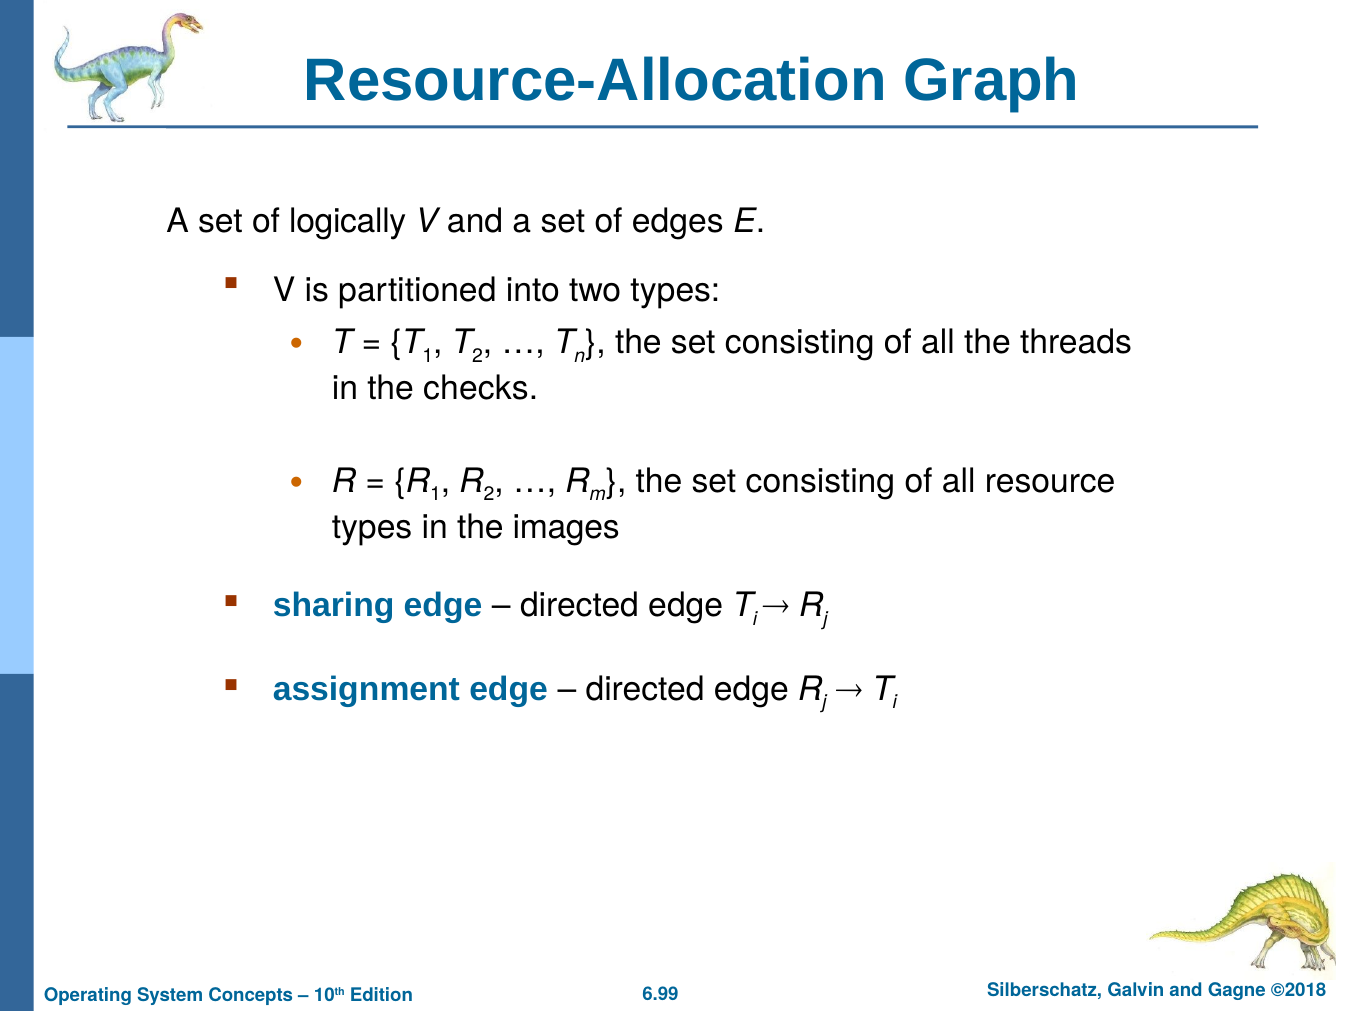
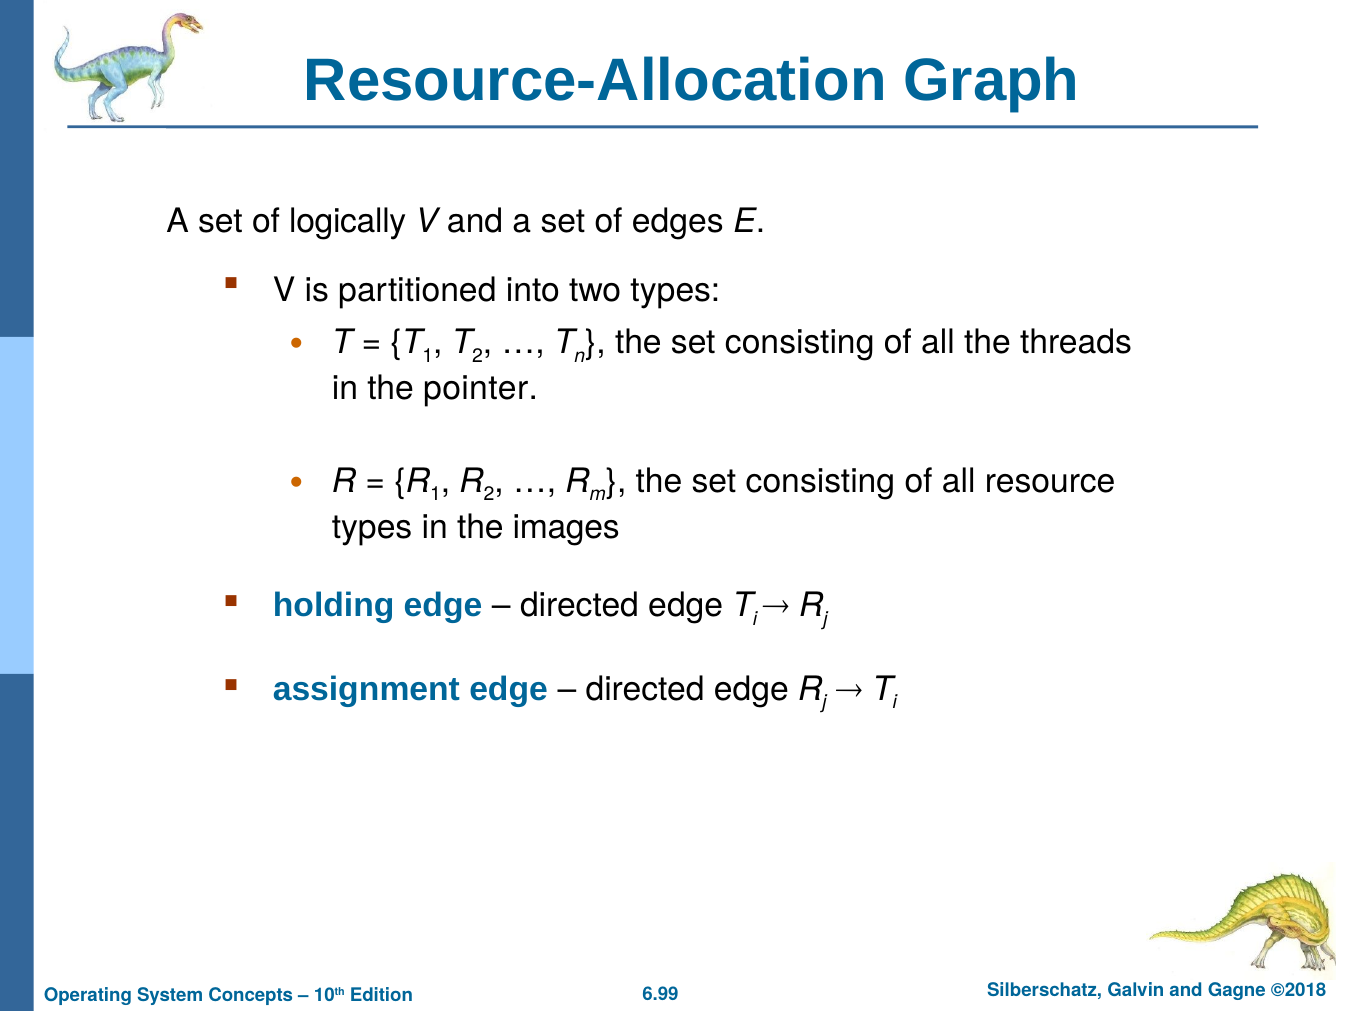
checks: checks -> pointer (481, 389)
sharing: sharing -> holding (334, 606)
